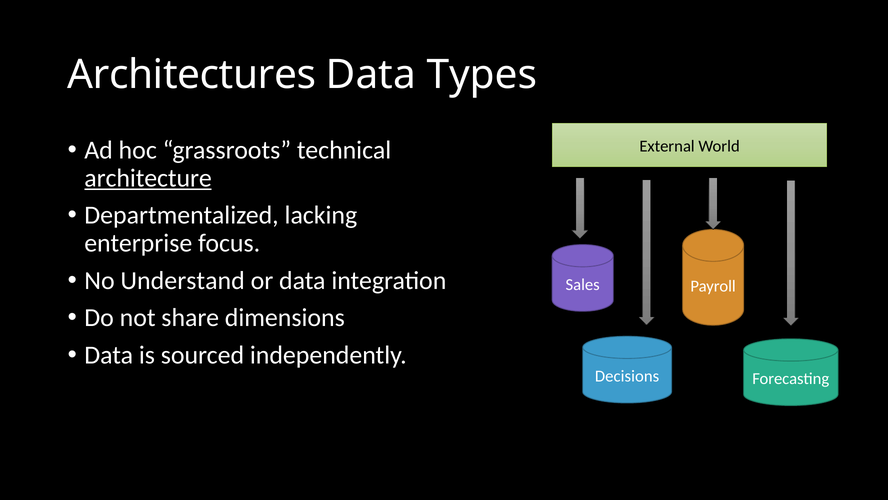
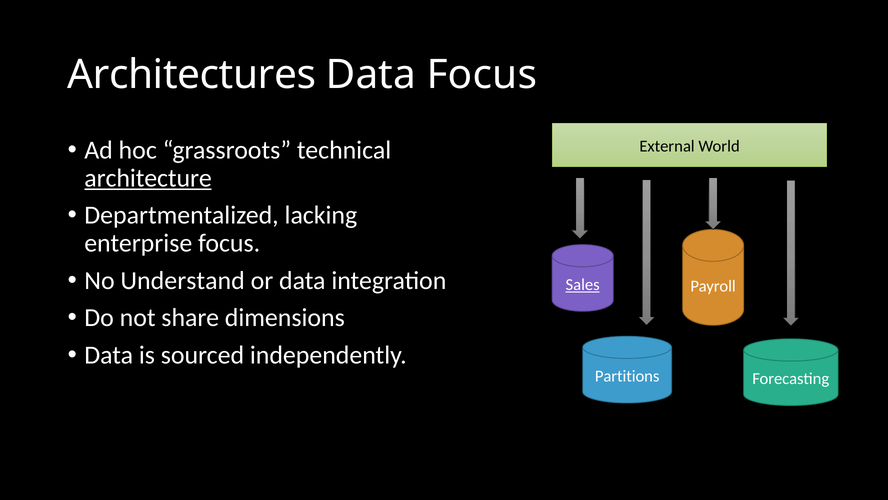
Data Types: Types -> Focus (482, 75)
Sales underline: none -> present (583, 284)
Decisions: Decisions -> Partitions (627, 376)
